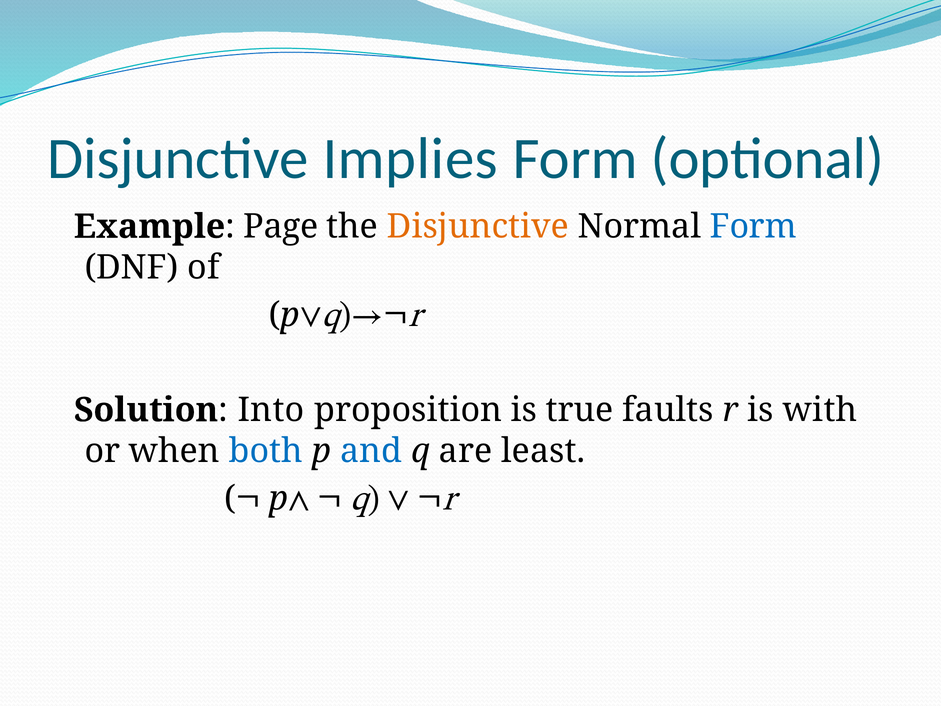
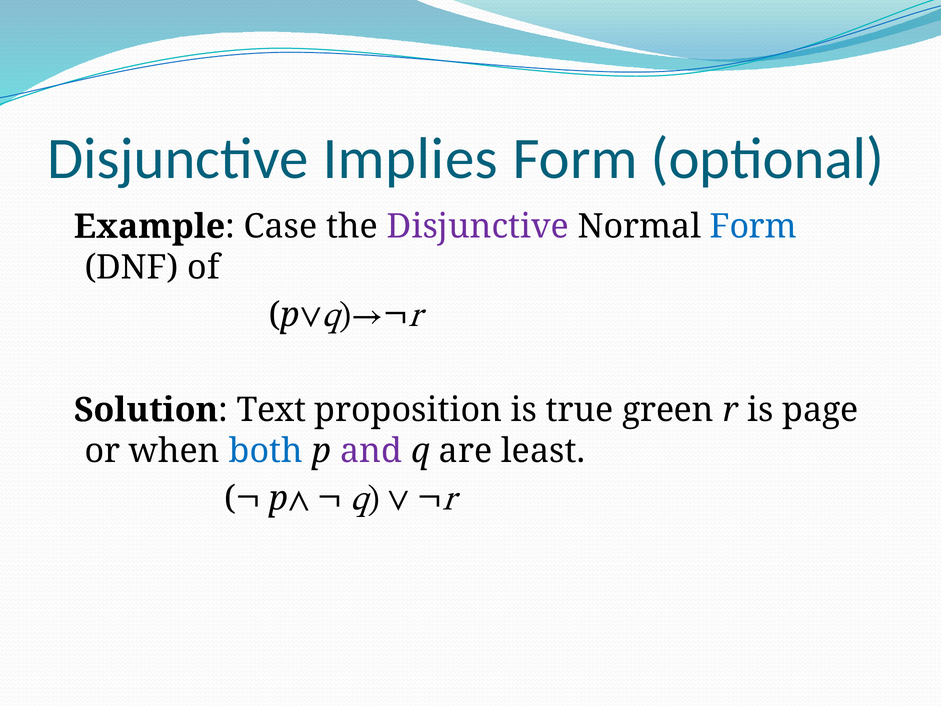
Page: Page -> Case (281, 227)
Disjunctive colour: orange -> purple (478, 227)
Into: Into -> Text (271, 410)
faults: faults -> green (668, 410)
with: with -> page (820, 410)
and colour: blue -> purple (371, 451)
